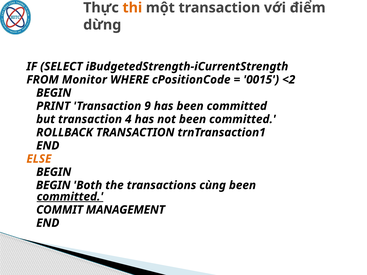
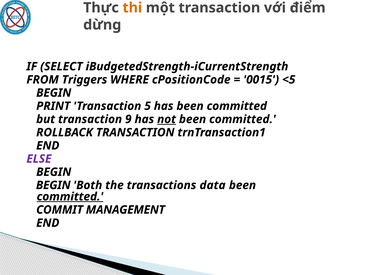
Monitor: Monitor -> Triggers (85, 80)
<2: <2 -> <5 (289, 80)
9: 9 -> 5 (148, 106)
4: 4 -> 9 (128, 119)
not underline: none -> present (167, 119)
ELSE colour: orange -> purple (39, 159)
cùng: cùng -> data (213, 185)
